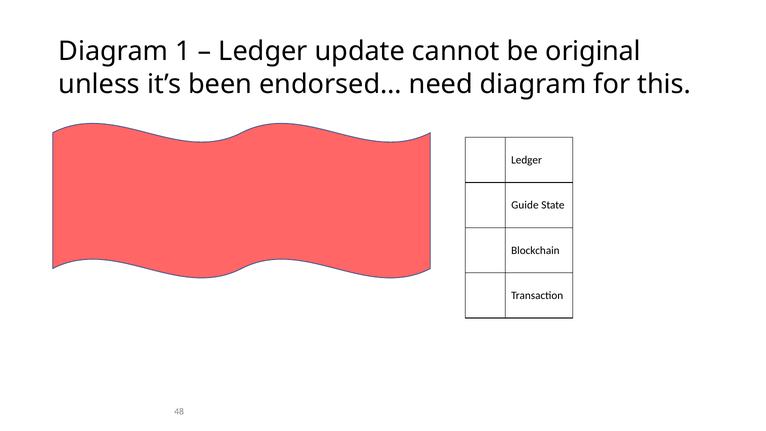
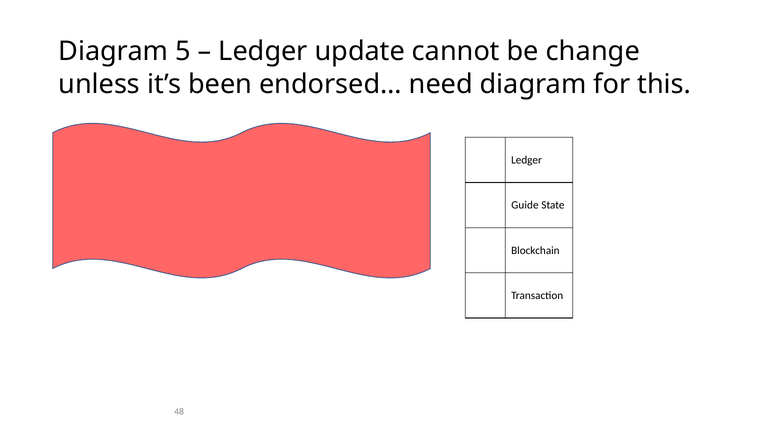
1: 1 -> 5 (183, 51)
original: original -> change (593, 51)
